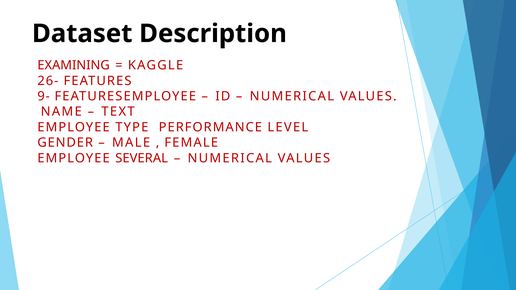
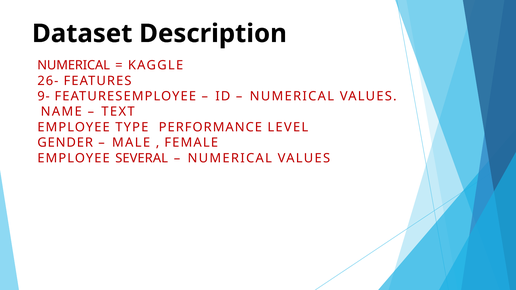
EXAMINING: EXAMINING -> NUMERICAL (74, 65)
